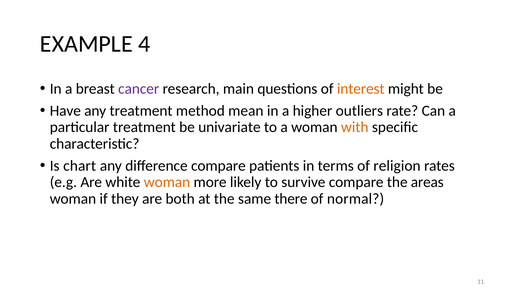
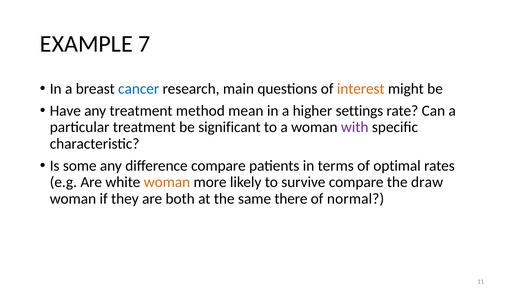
4: 4 -> 7 (144, 44)
cancer colour: purple -> blue (139, 89)
outliers: outliers -> settings (359, 111)
univariate: univariate -> significant (229, 127)
with colour: orange -> purple (355, 127)
chart: chart -> some (80, 166)
religion: religion -> optimal (397, 166)
areas: areas -> draw (427, 182)
